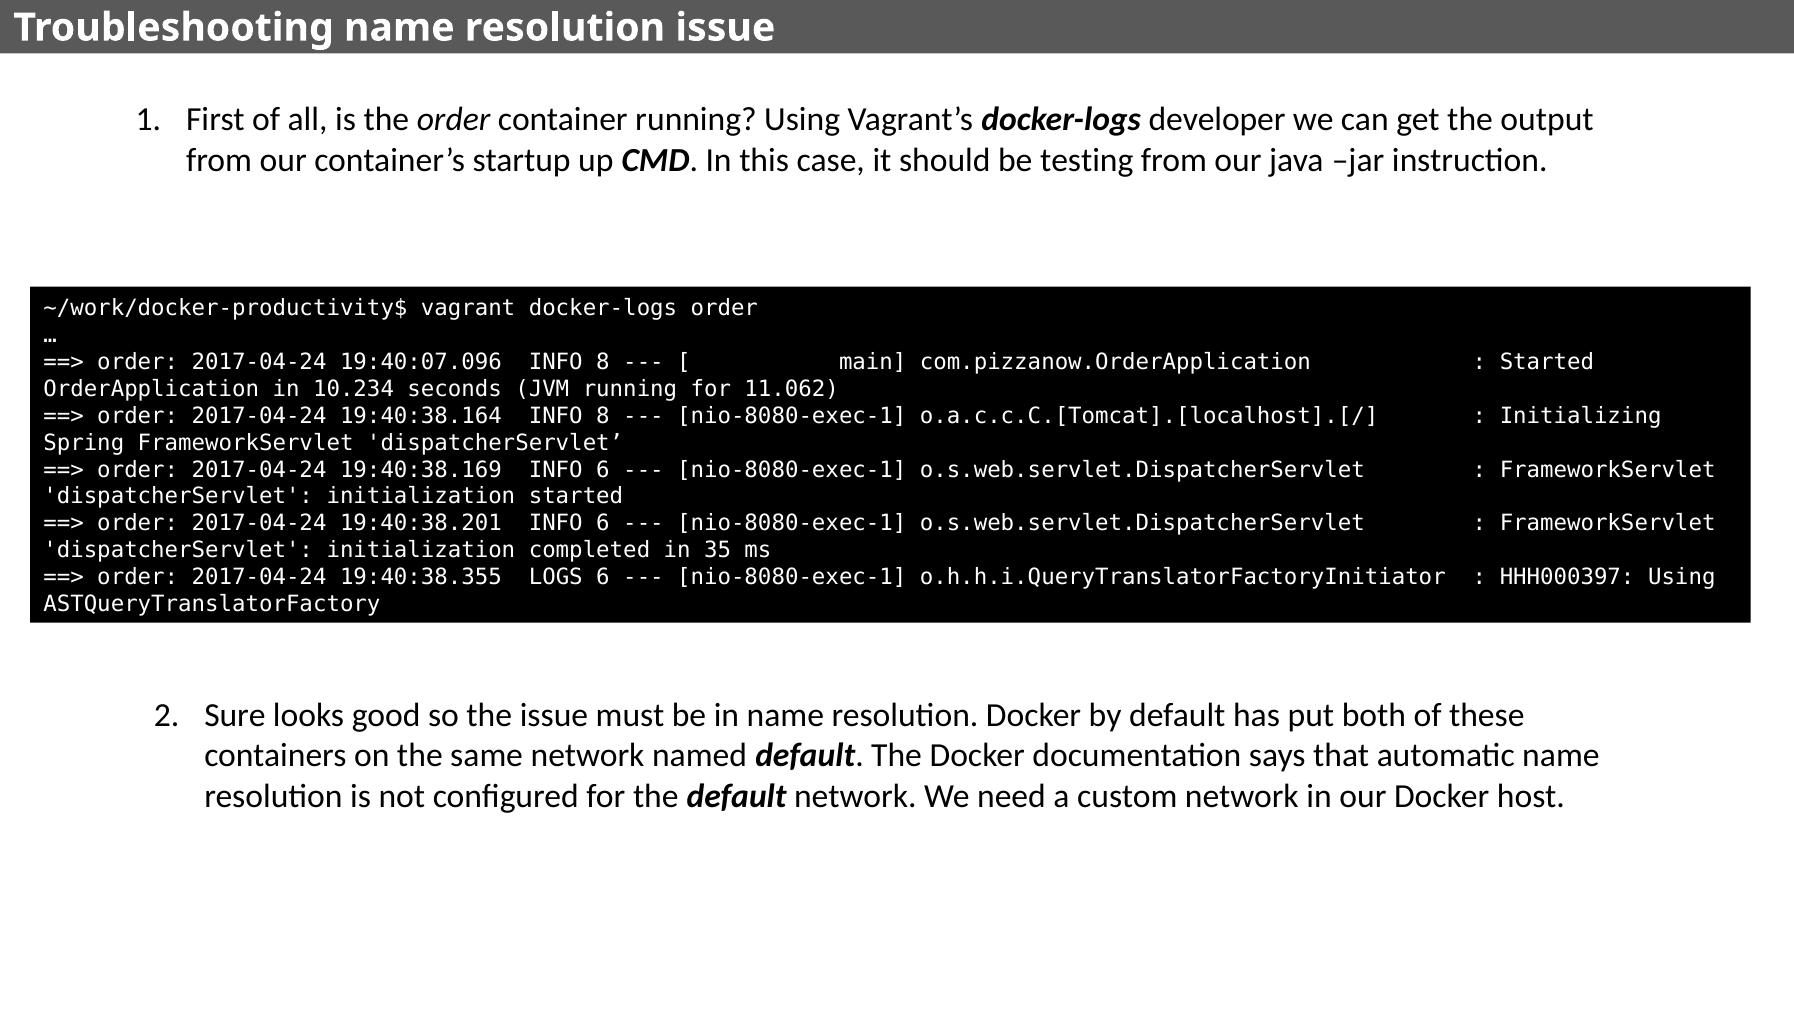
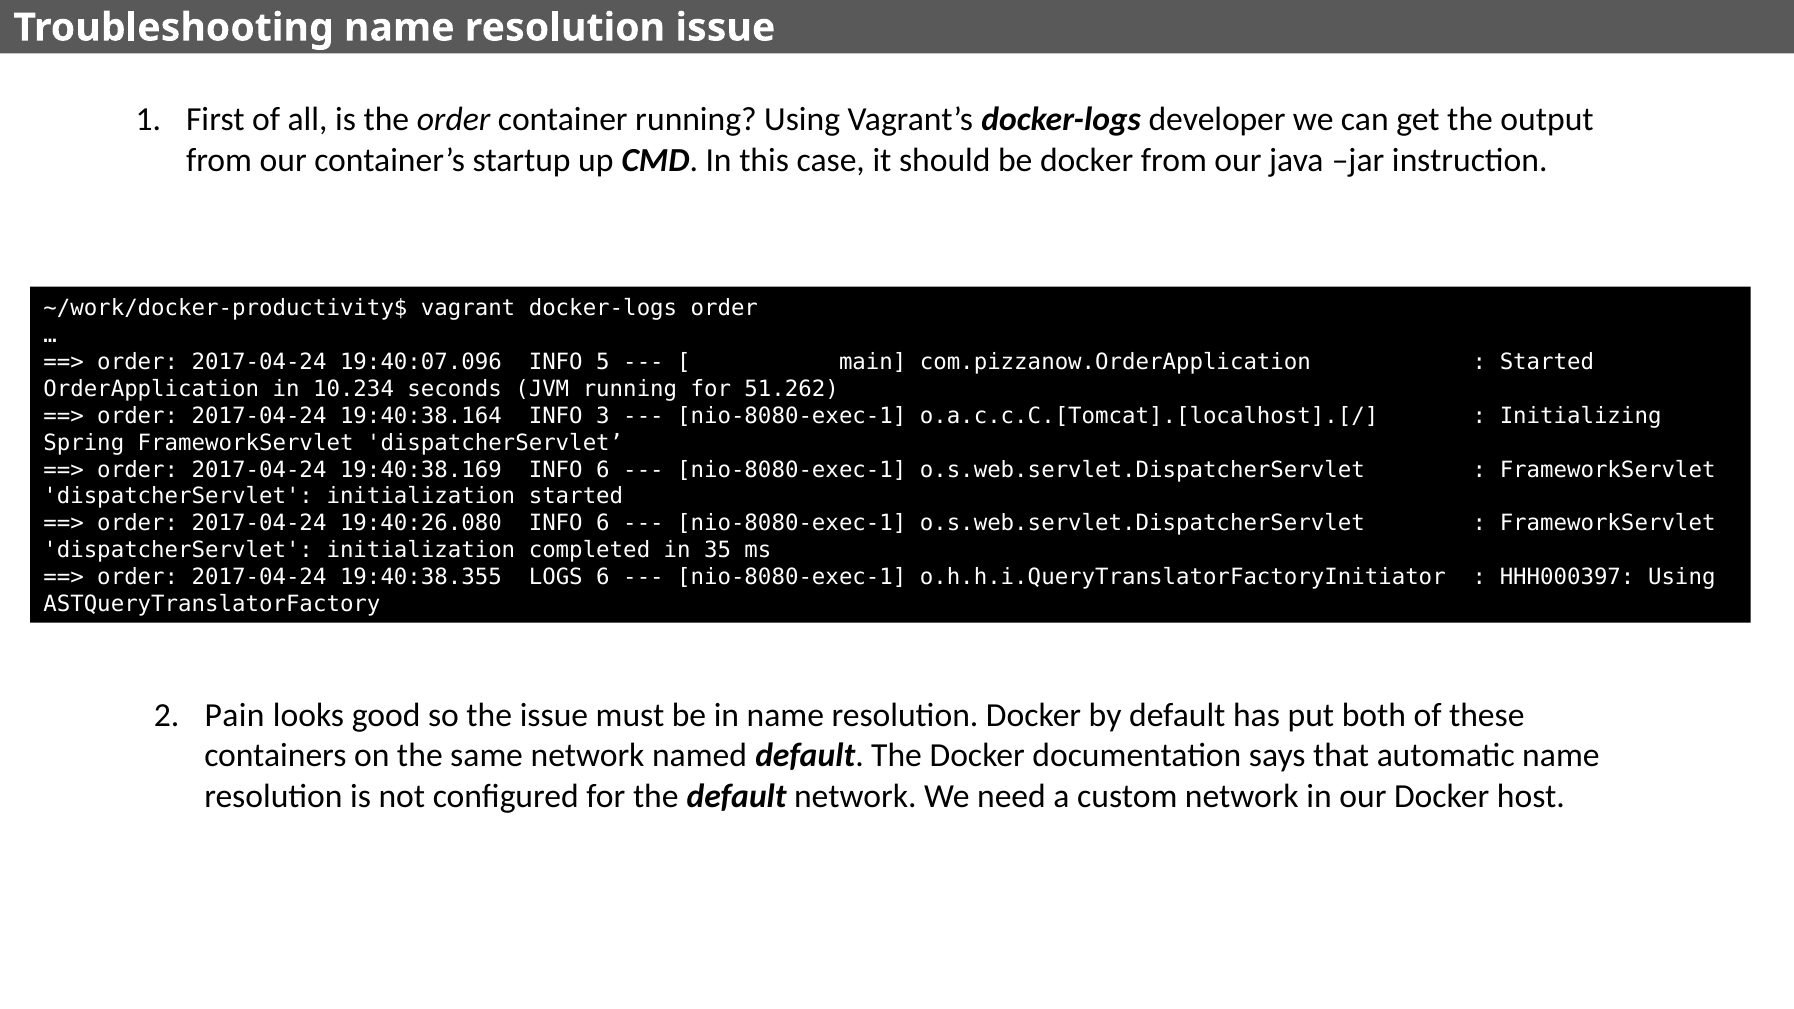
be testing: testing -> docker (1087, 160)
19:40:07.096 INFO 8: 8 -> 5 (603, 362)
11.062: 11.062 -> 51.262 (792, 389)
19:40:38.164 INFO 8: 8 -> 3 (603, 416)
19:40:38.201: 19:40:38.201 -> 19:40:26.080 (421, 523)
Sure: Sure -> Pain (235, 715)
